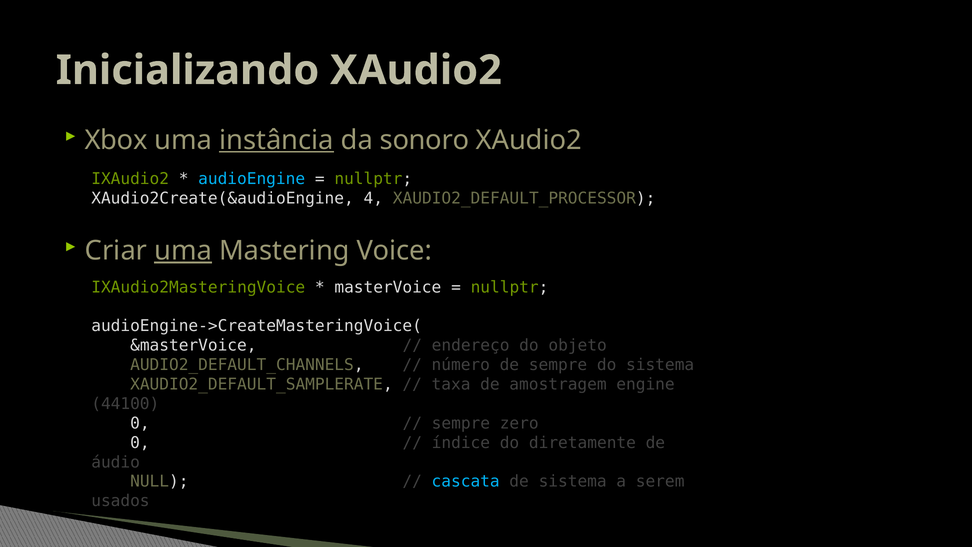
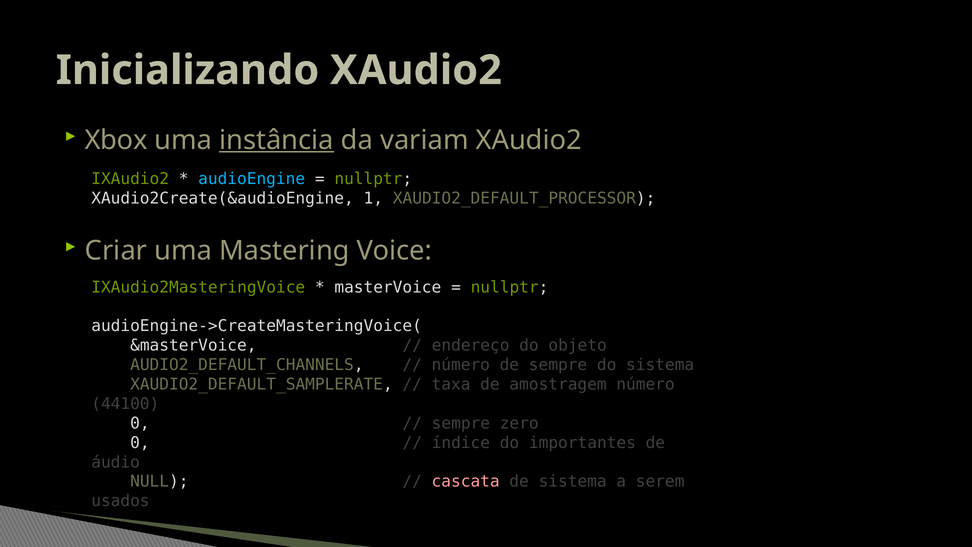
sonoro: sonoro -> variam (424, 140)
4: 4 -> 1 (373, 198)
uma underline: present -> none (183, 251)
amostragem engine: engine -> número (646, 384)
diretamente: diretamente -> importantes (582, 443)
cascata colour: light blue -> pink (466, 481)
